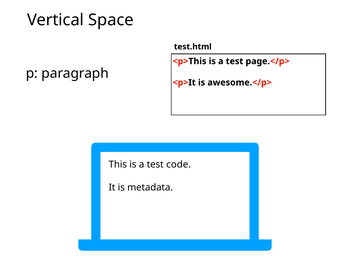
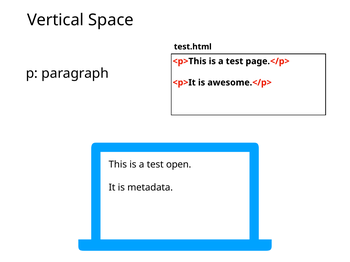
code: code -> open (179, 165)
